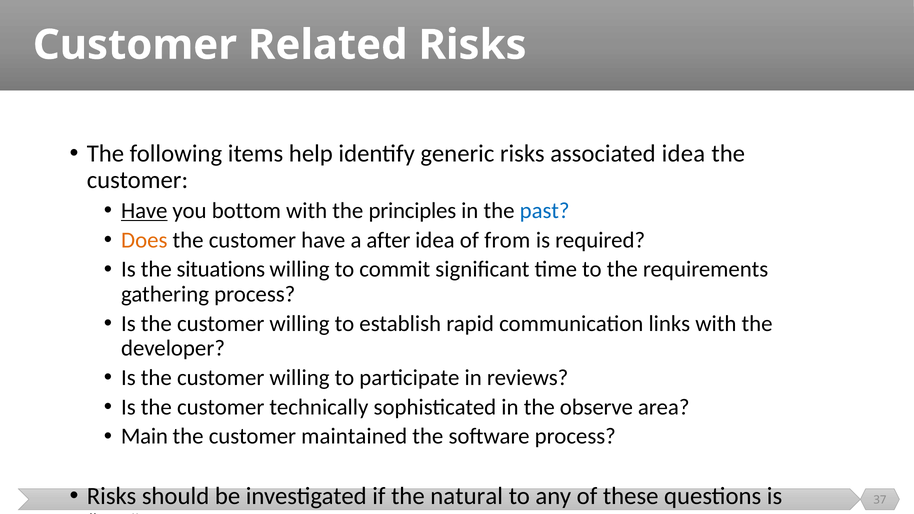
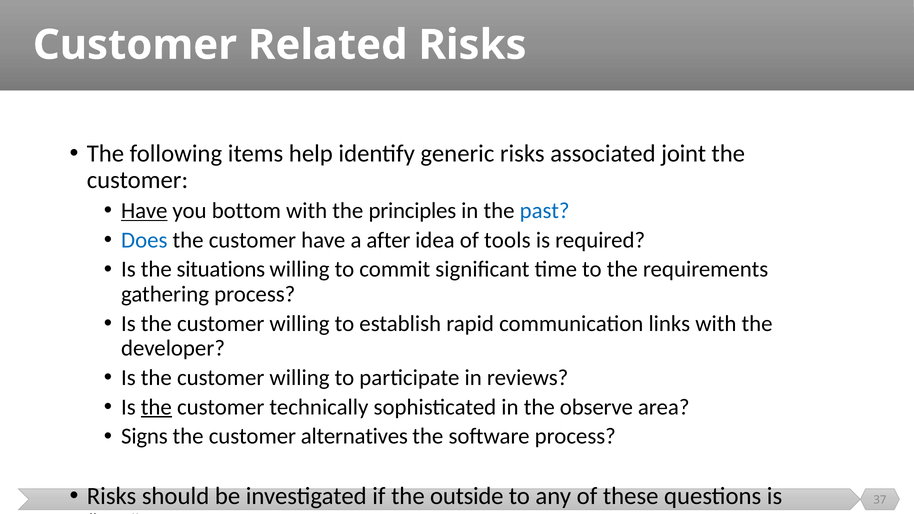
associated idea: idea -> joint (684, 153)
Does colour: orange -> blue (144, 240)
from: from -> tools (507, 240)
the underline: none -> present (156, 407)
Main: Main -> Signs (144, 437)
maintained: maintained -> alternatives (354, 437)
natural: natural -> outside (467, 496)
